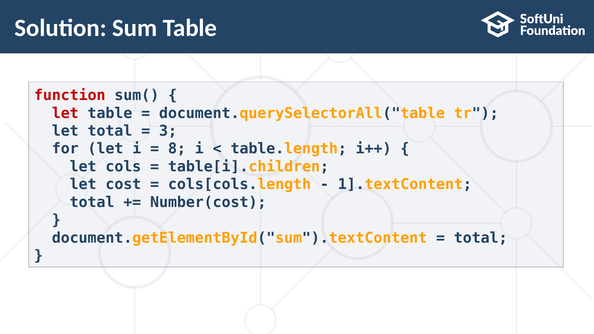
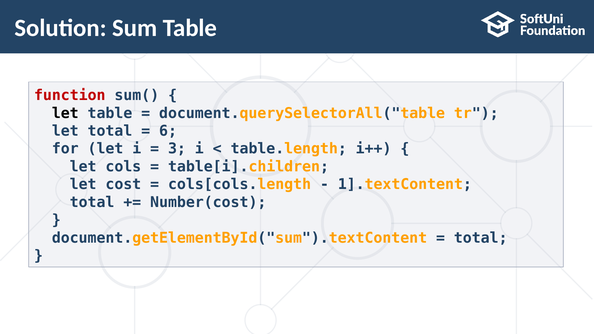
let colour: red -> black (65, 113)
3: 3 -> 6 (168, 131)
8: 8 -> 3 (177, 149)
